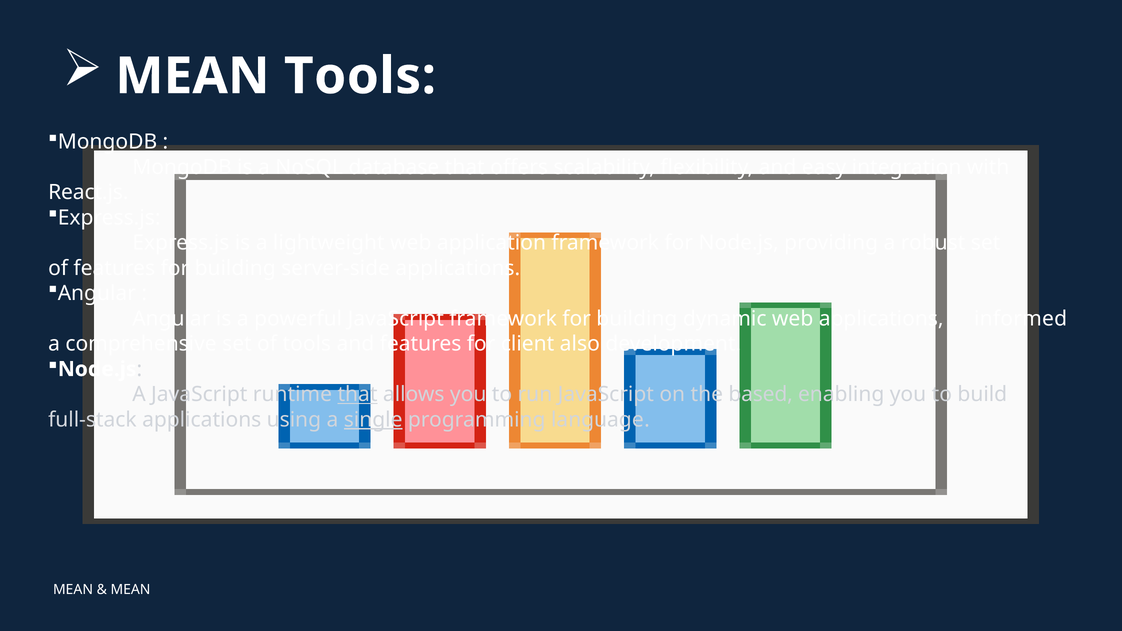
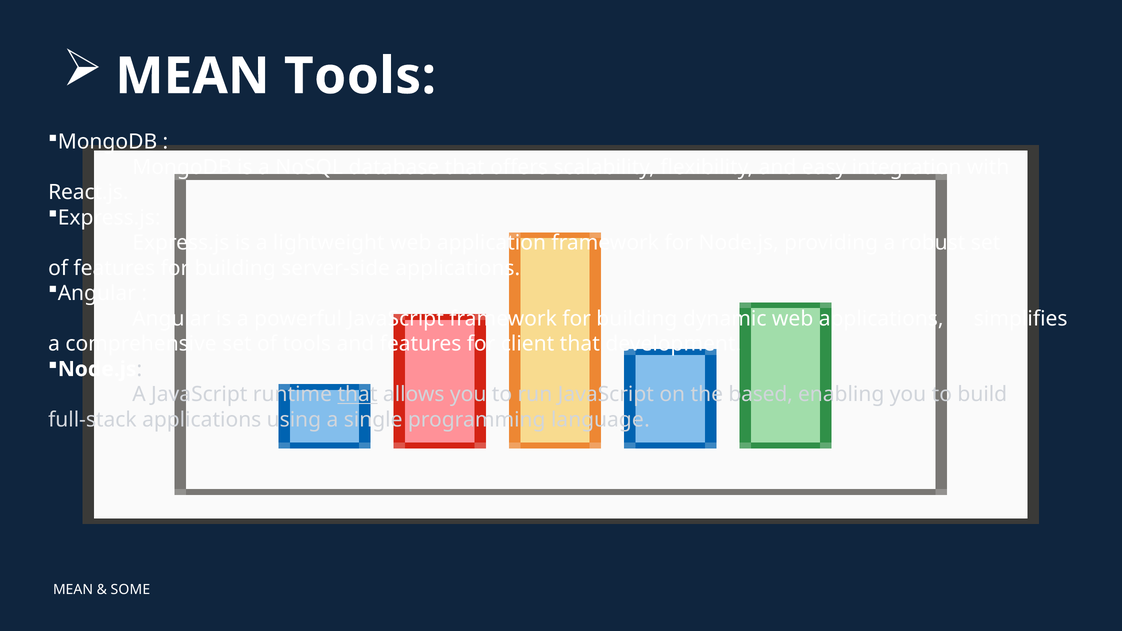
informed: informed -> simplifies (1021, 319)
client also: also -> that (580, 344)
single underline: present -> none (373, 420)
MEAN: MEAN -> SOME (130, 590)
